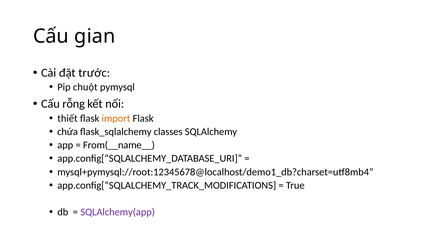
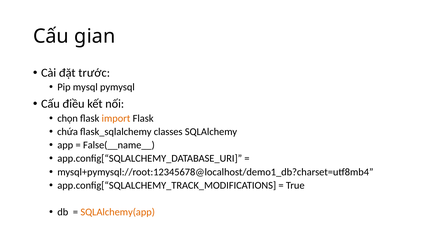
chuột: chuột -> mysql (85, 87)
rỗng: rỗng -> điều (74, 104)
thiết: thiết -> chọn (68, 119)
From(__name__: From(__name__ -> False(__name__ (119, 145)
SQLAlchemy(app colour: purple -> orange (118, 213)
